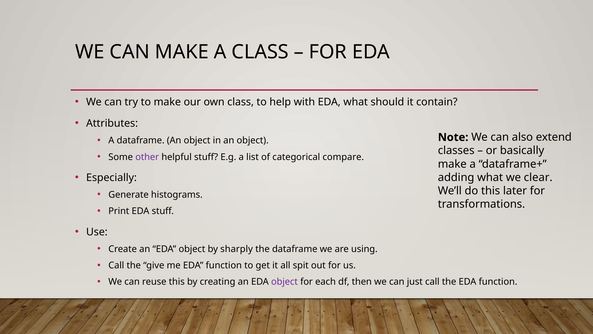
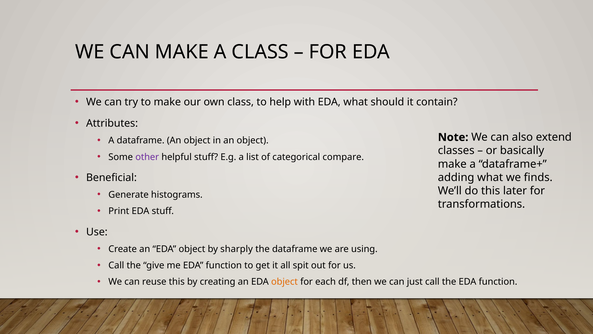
Especially: Especially -> Beneficial (112, 177)
clear: clear -> finds (538, 177)
object colour: purple -> orange (284, 281)
